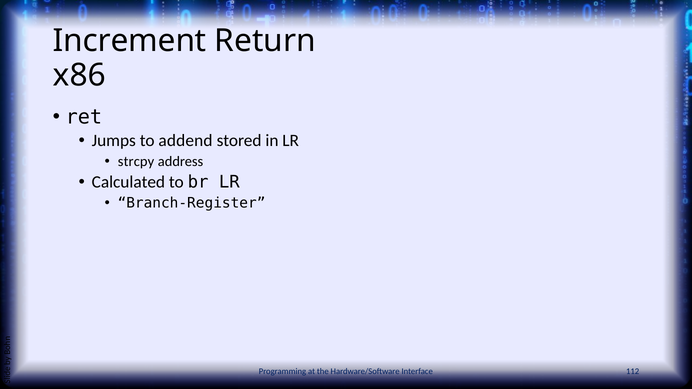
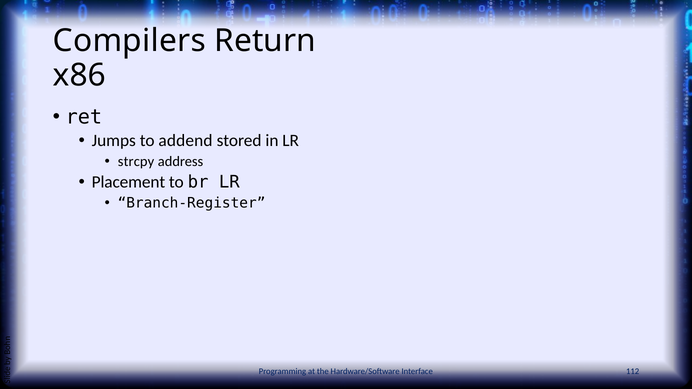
Increment: Increment -> Compilers (129, 41)
Calculated: Calculated -> Placement (128, 182)
